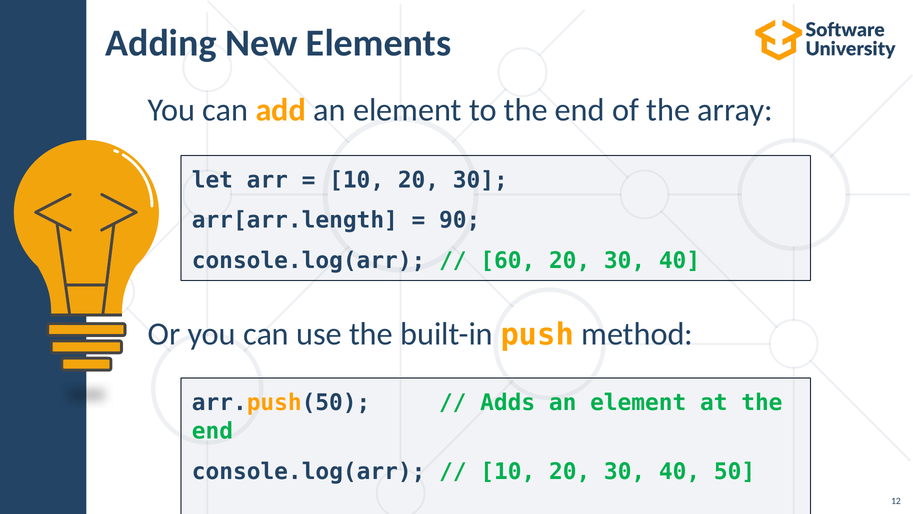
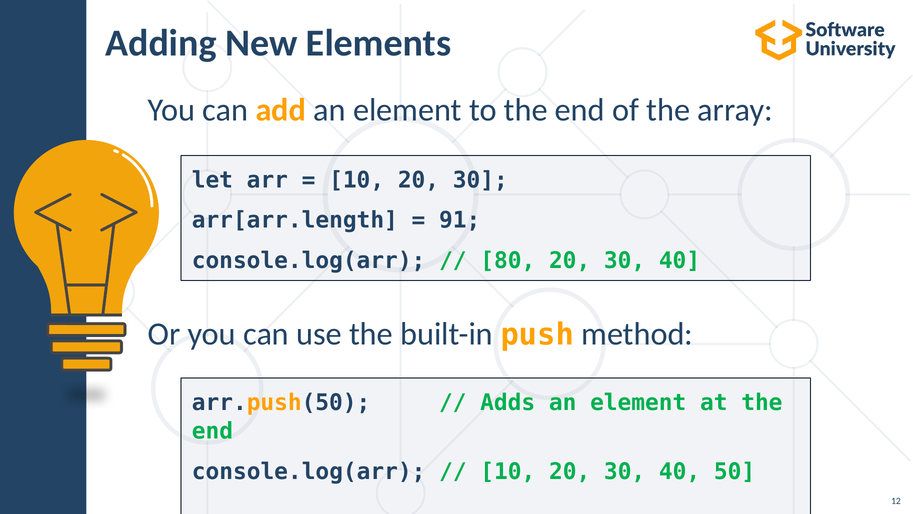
90: 90 -> 91 (460, 220)
60: 60 -> 80 (508, 260)
